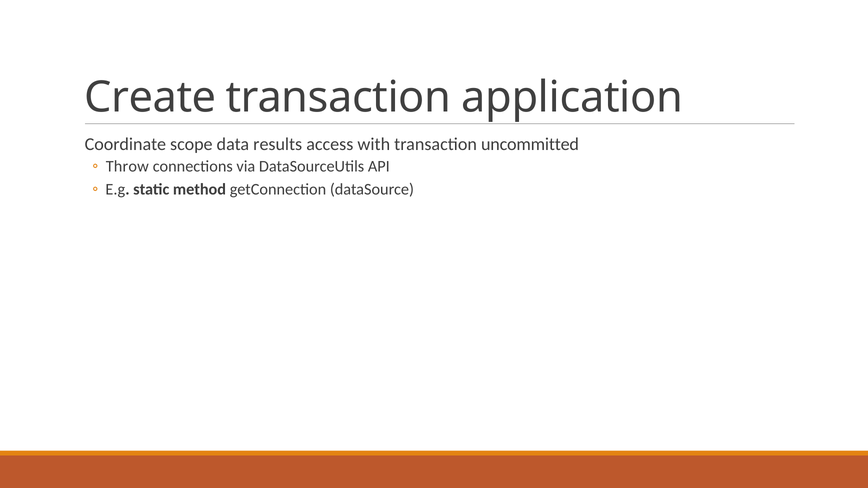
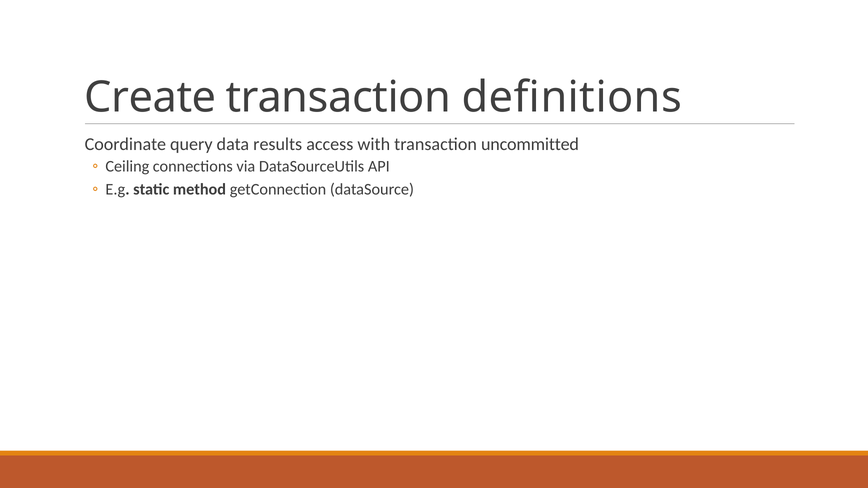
application: application -> definitions (572, 97)
scope: scope -> query (191, 144)
Throw: Throw -> Ceiling (127, 167)
